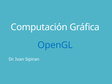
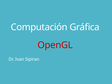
OpenGL colour: blue -> red (55, 45)
